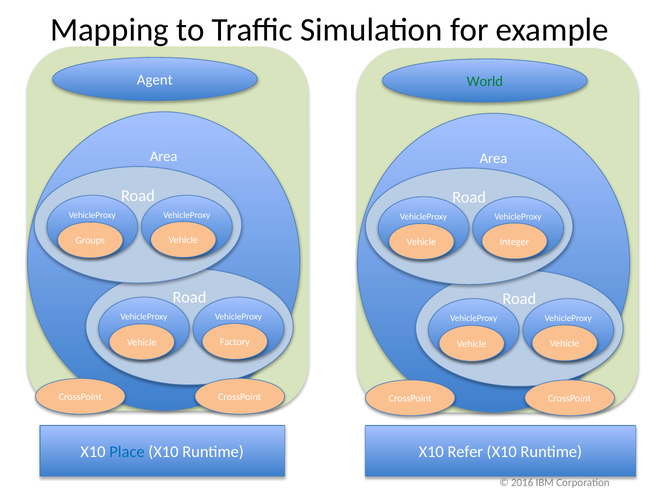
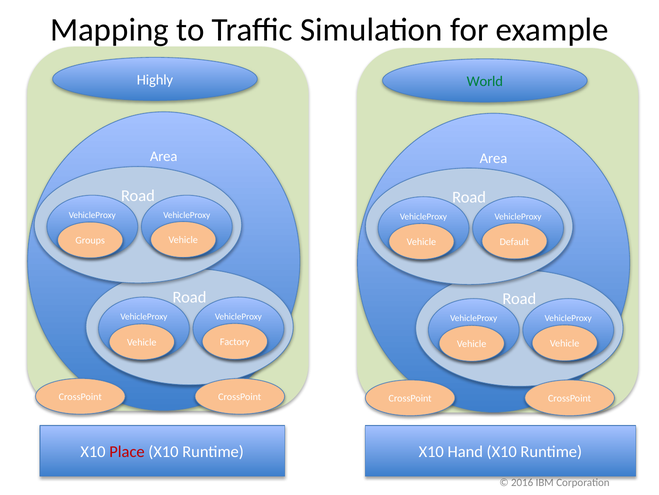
Agent: Agent -> Highly (155, 80)
Integer: Integer -> Default (514, 241)
Place colour: blue -> red (127, 451)
Refer: Refer -> Hand (465, 451)
